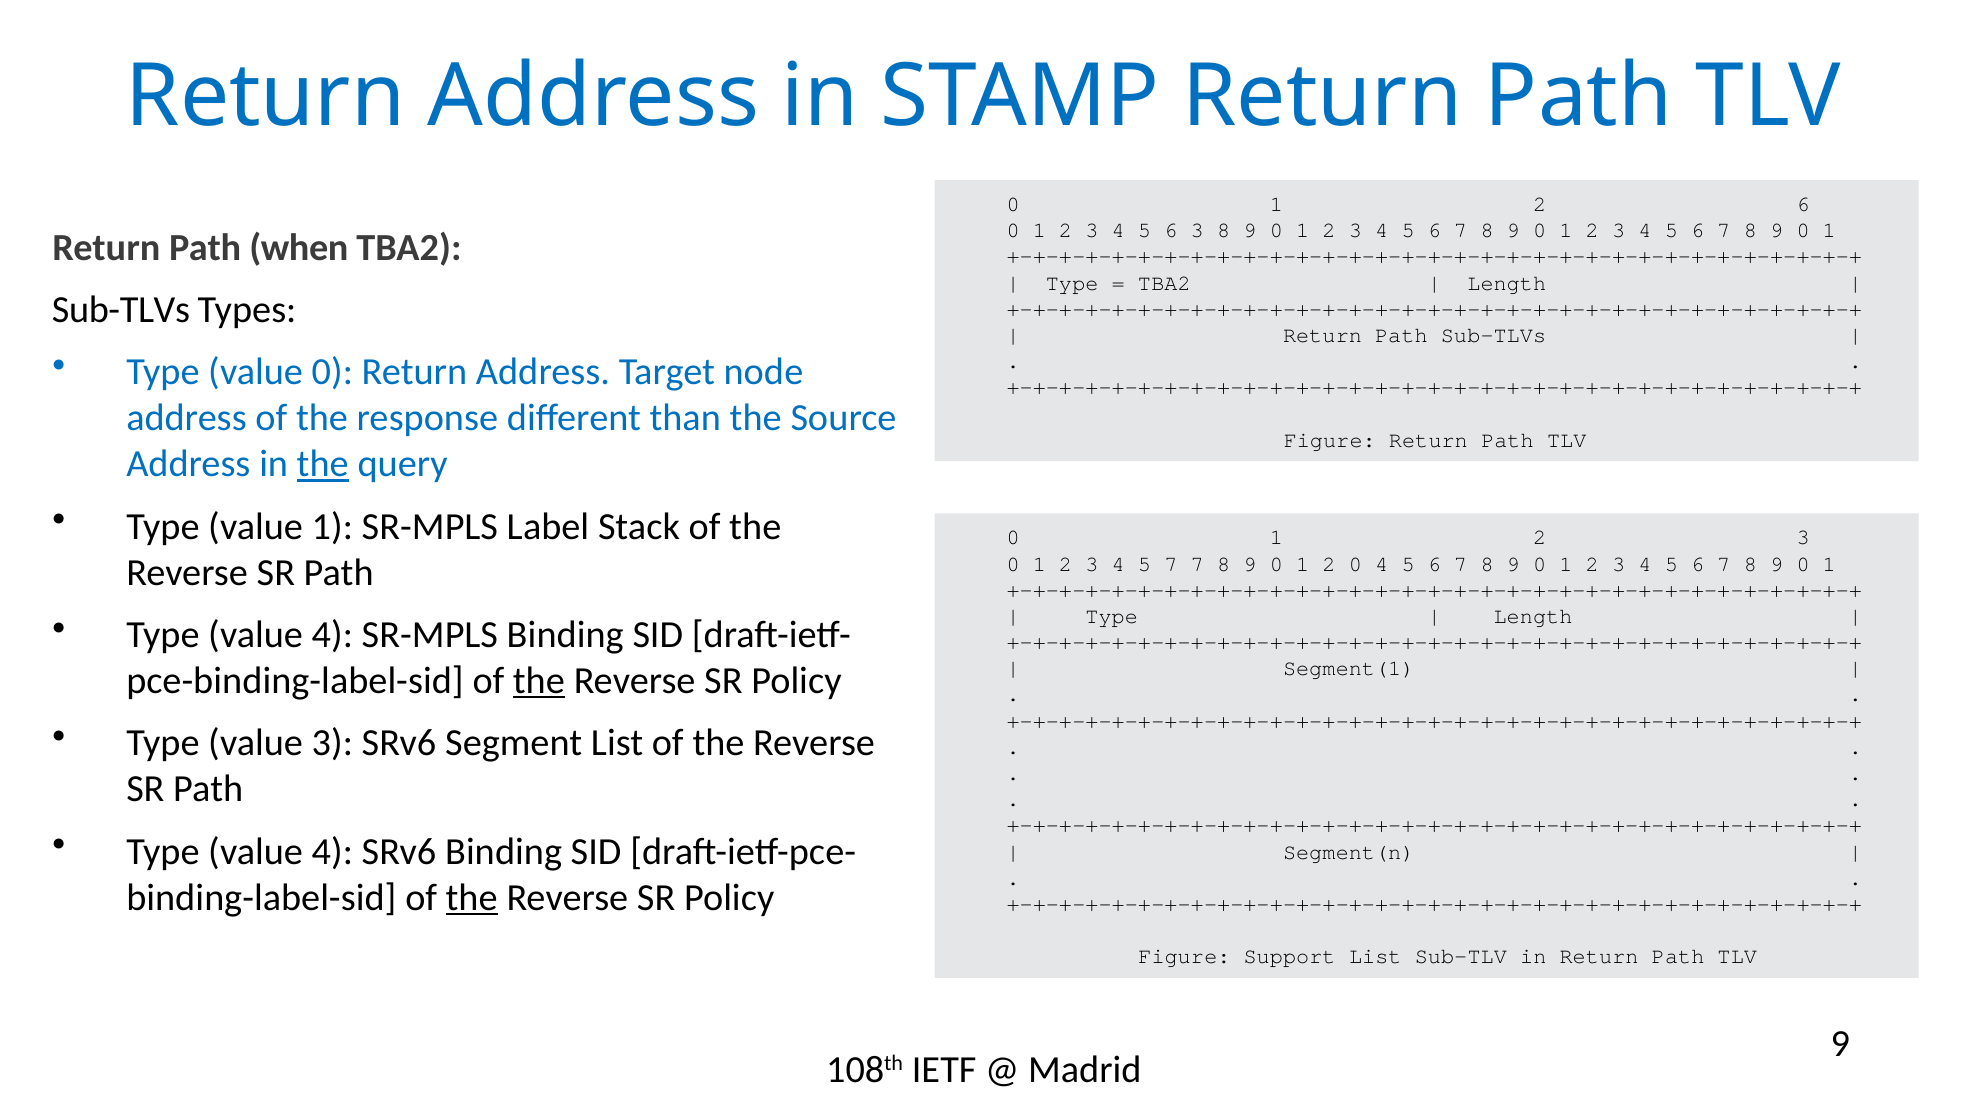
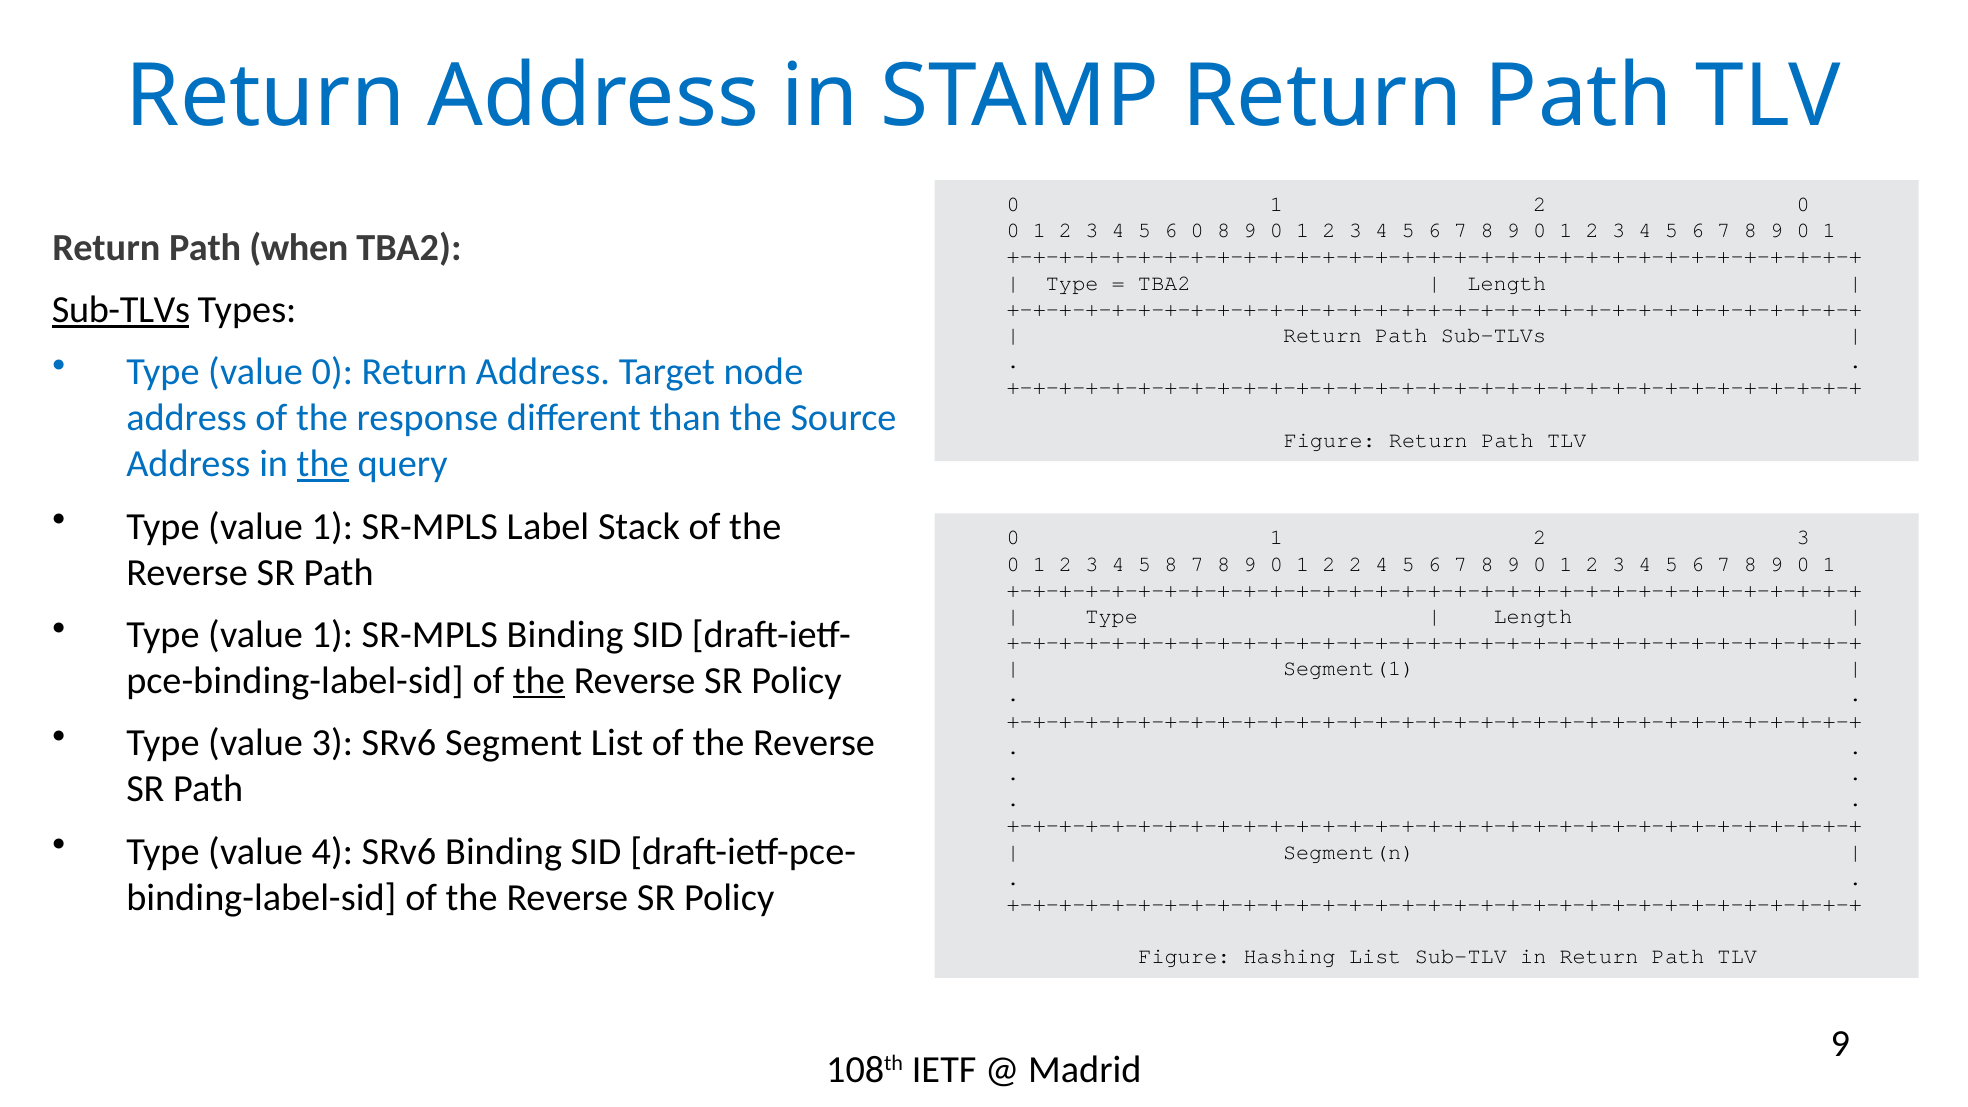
2 6: 6 -> 0 (1803, 204)
6 3: 3 -> 0 (1197, 231)
Sub-TLVs underline: none -> present (121, 310)
5 7: 7 -> 8 (1171, 564)
2 0: 0 -> 2 (1355, 564)
4: 4 -> 1 (332, 635)
the underline: present -> none (472, 897)
Support: Support -> Hashing (1290, 957)
